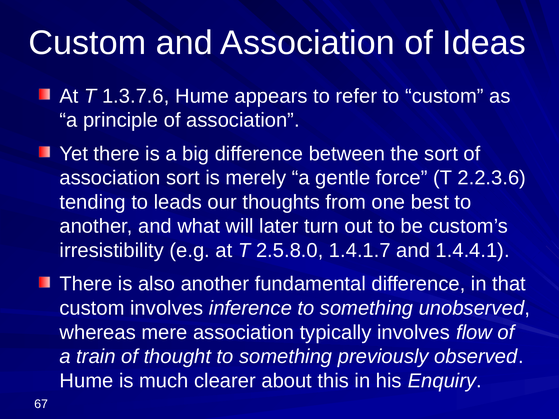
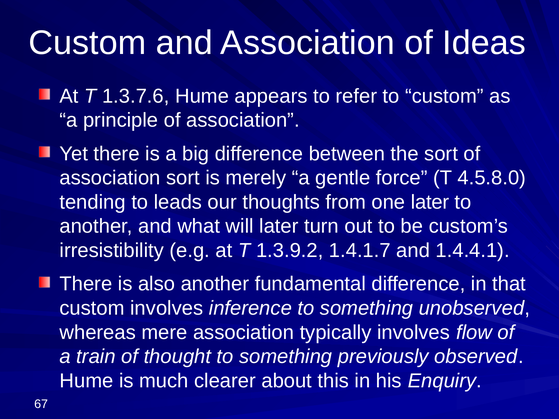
2.2.3.6: 2.2.3.6 -> 4.5.8.0 (492, 178)
one best: best -> later (430, 202)
2.5.8.0: 2.5.8.0 -> 1.3.9.2 (290, 251)
